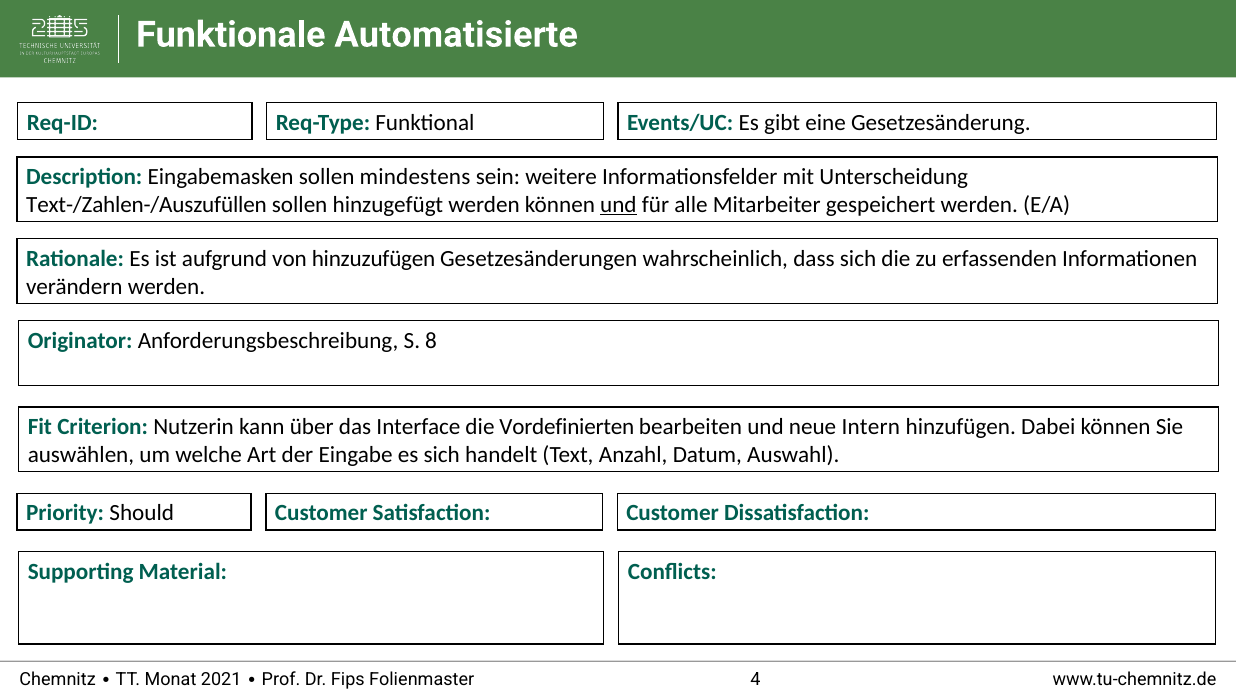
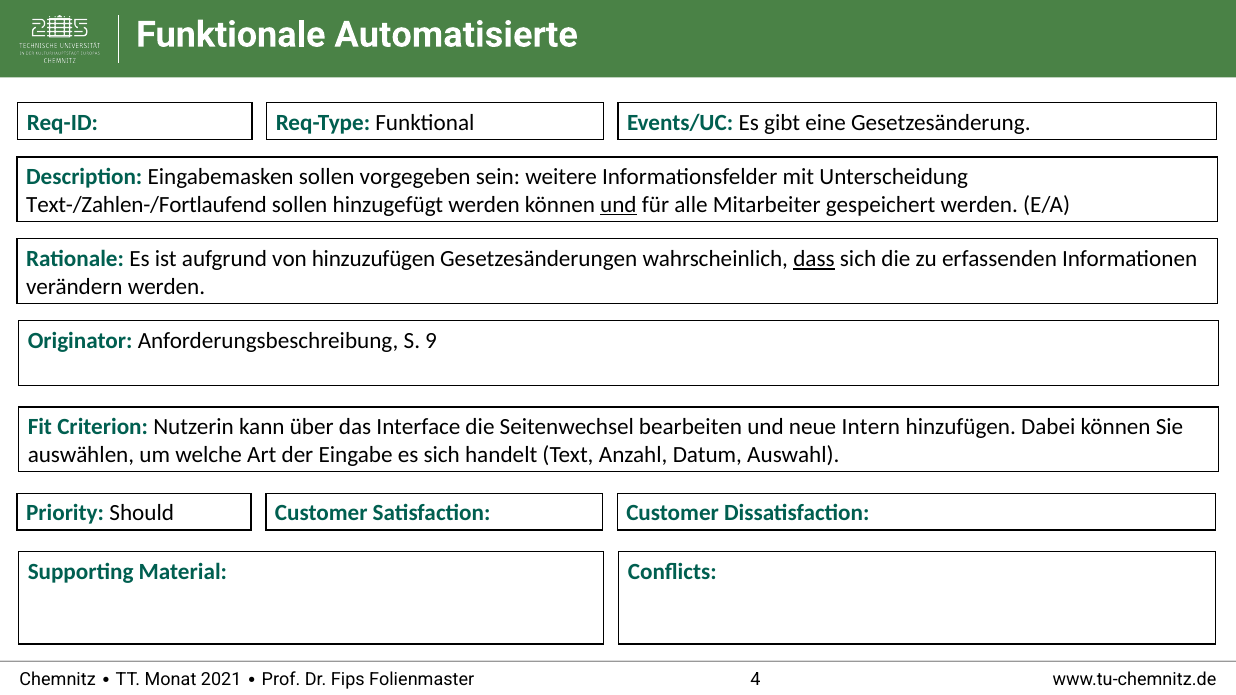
mindestens: mindestens -> vorgegeben (415, 177)
Text-/Zahlen-/Auszufüllen: Text-/Zahlen-/Auszufüllen -> Text-/Zahlen-/Fortlaufend (146, 205)
dass underline: none -> present (814, 259)
8: 8 -> 9 (431, 341)
Vordefinierten: Vordefinierten -> Seitenwechsel (567, 427)
